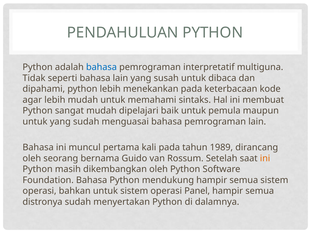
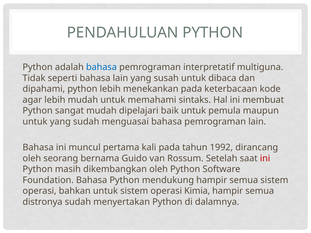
1989: 1989 -> 1992 (221, 148)
ini colour: orange -> red (265, 158)
Panel: Panel -> Kimia (197, 191)
